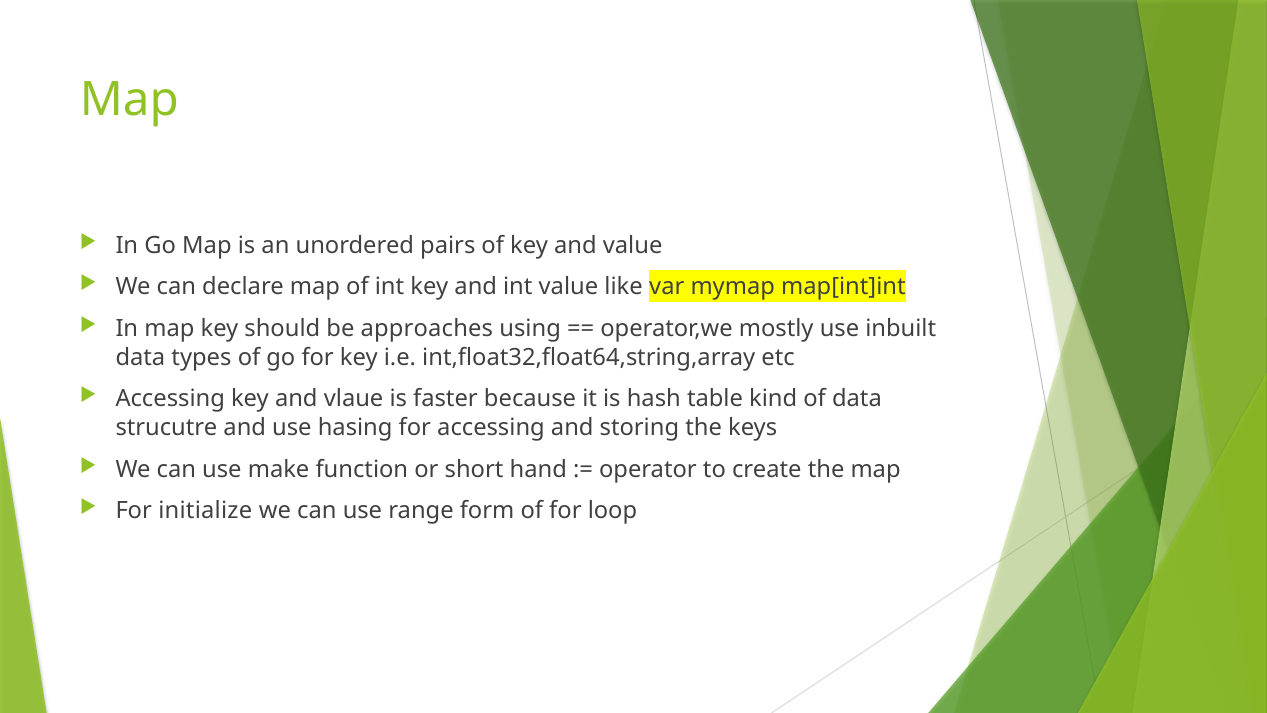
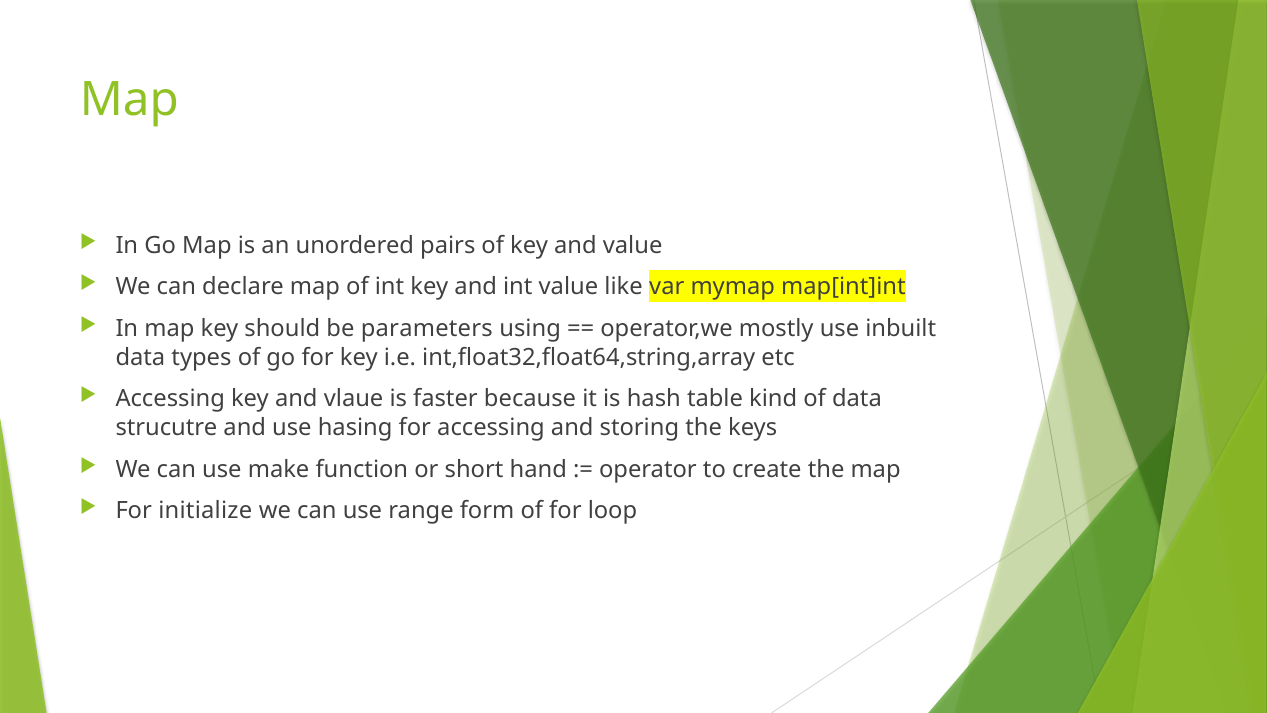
approaches: approaches -> parameters (427, 329)
